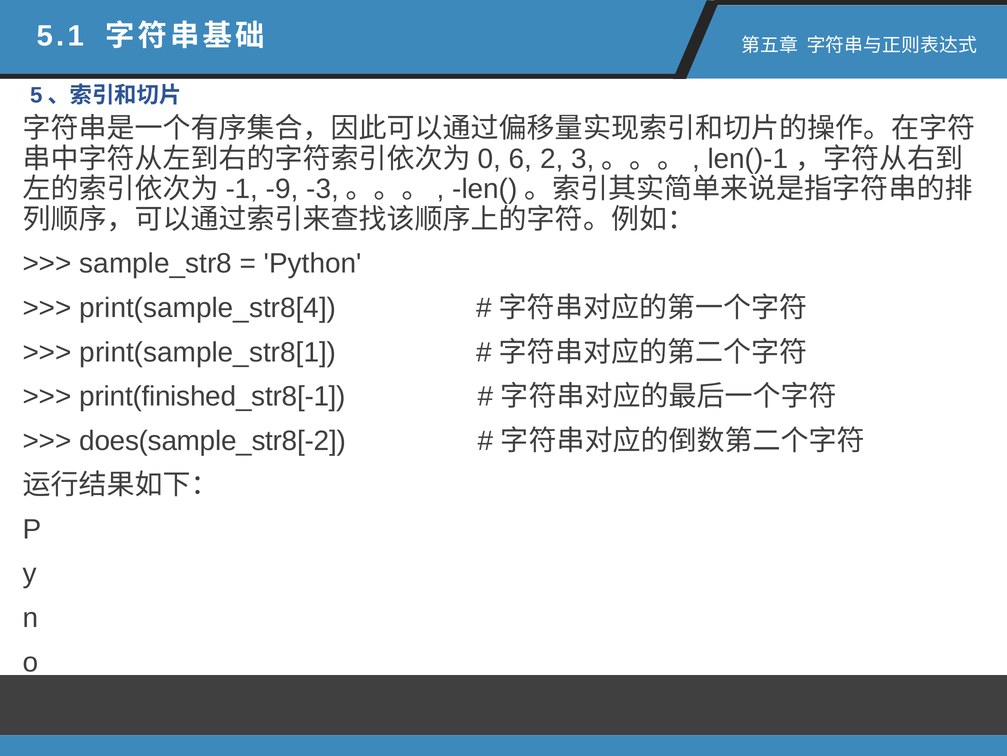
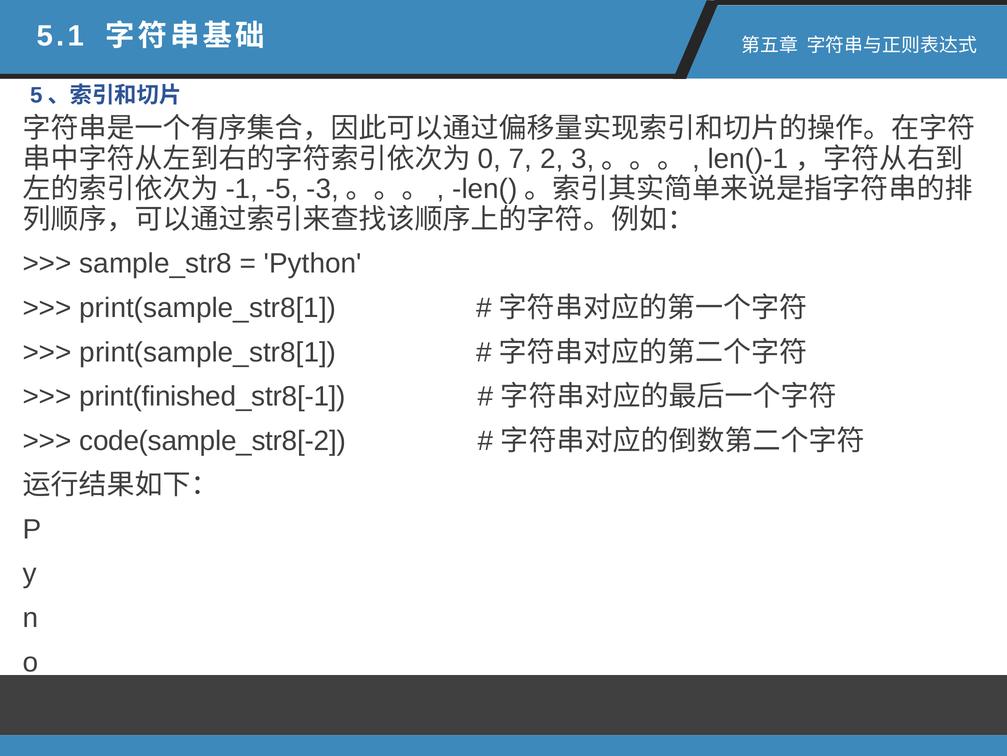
6: 6 -> 7 (520, 159)
-9: -9 -> -5 (282, 189)
print(sample_str8[4: print(sample_str8[4 -> print(sample_str8[1 (208, 308)
does(sample_str8[-2: does(sample_str8[-2 -> code(sample_str8[-2 (213, 440)
